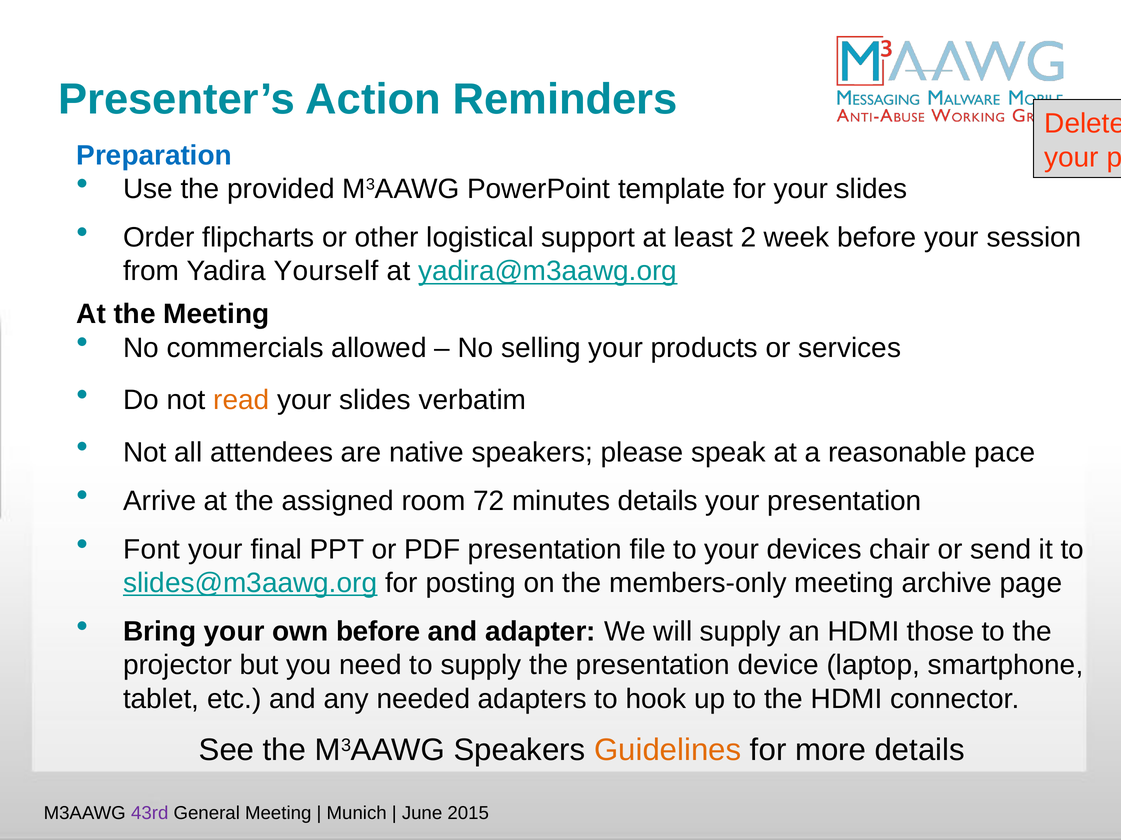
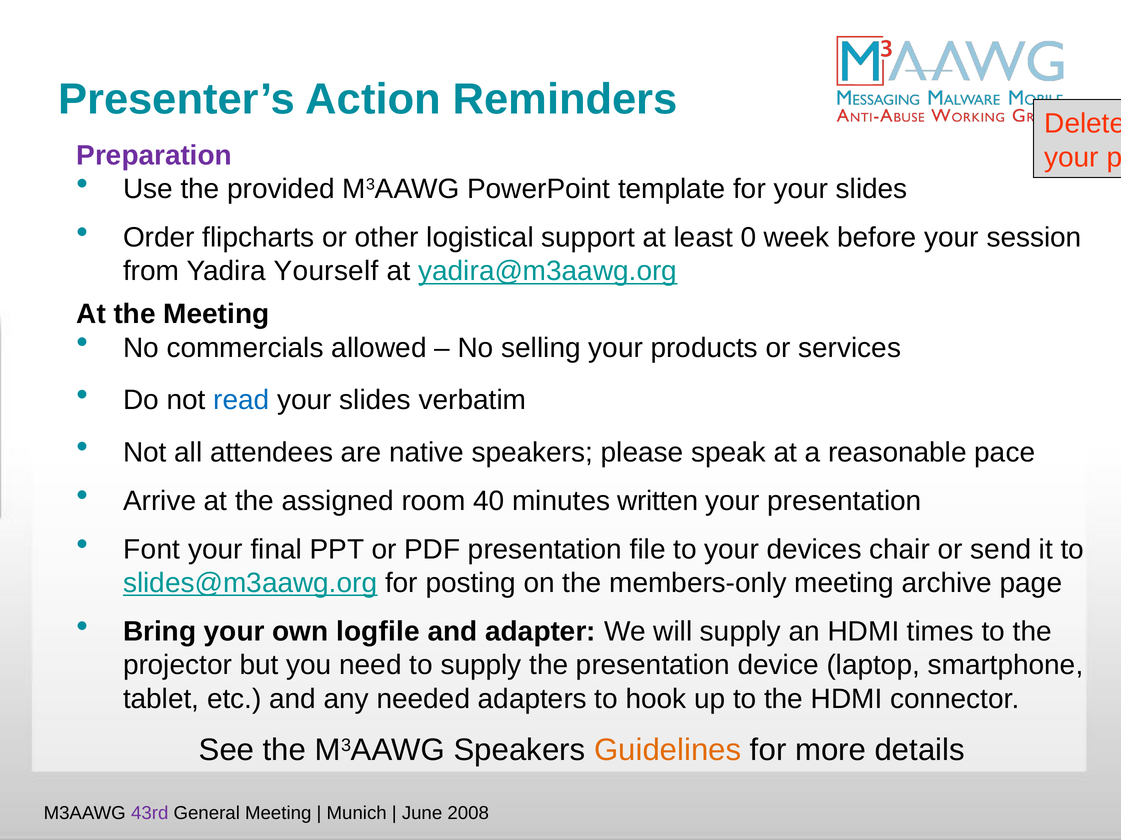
Preparation colour: blue -> purple (154, 156)
2: 2 -> 0 (748, 238)
read colour: orange -> blue (241, 400)
72: 72 -> 40 (489, 501)
minutes details: details -> written (658, 501)
own before: before -> logfile (378, 632)
those: those -> times (940, 632)
2015: 2015 -> 2008 (468, 814)
